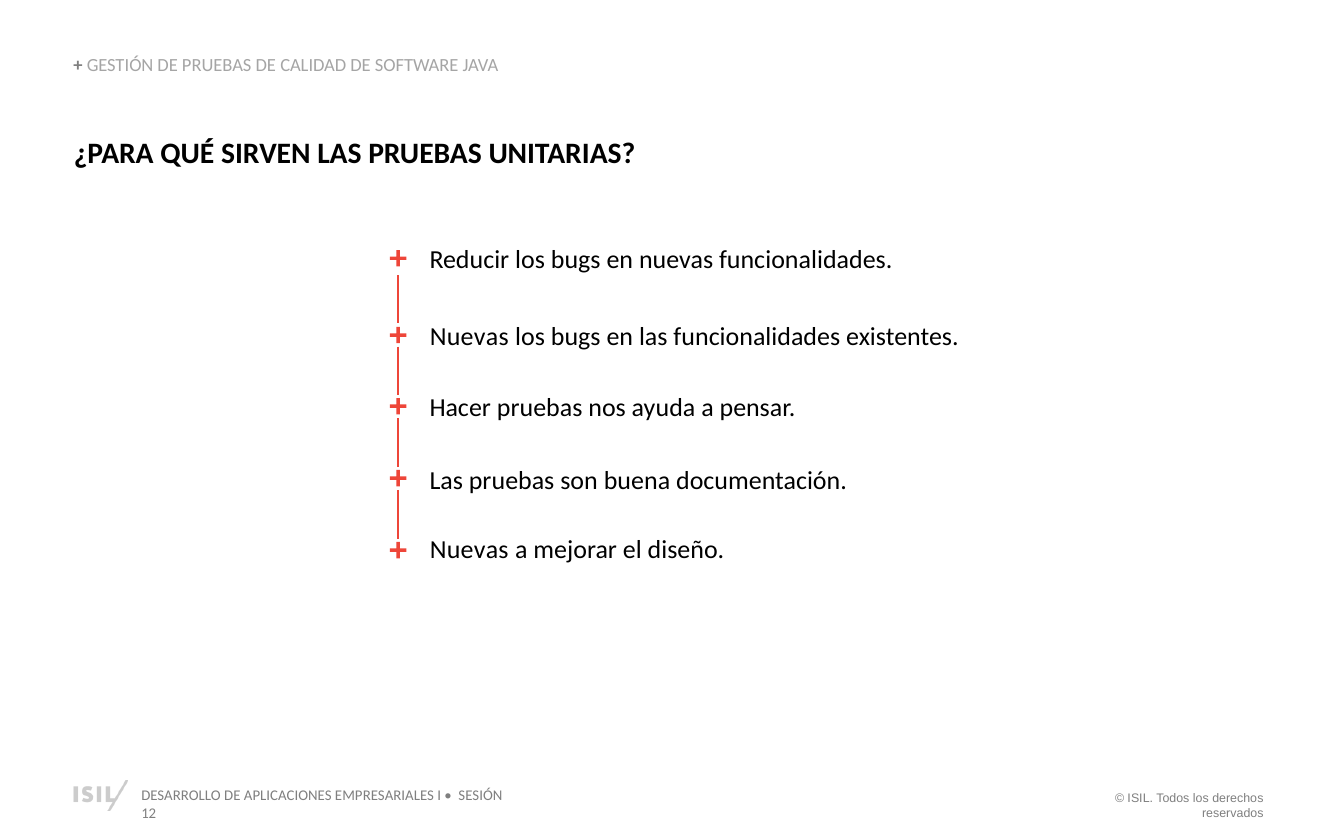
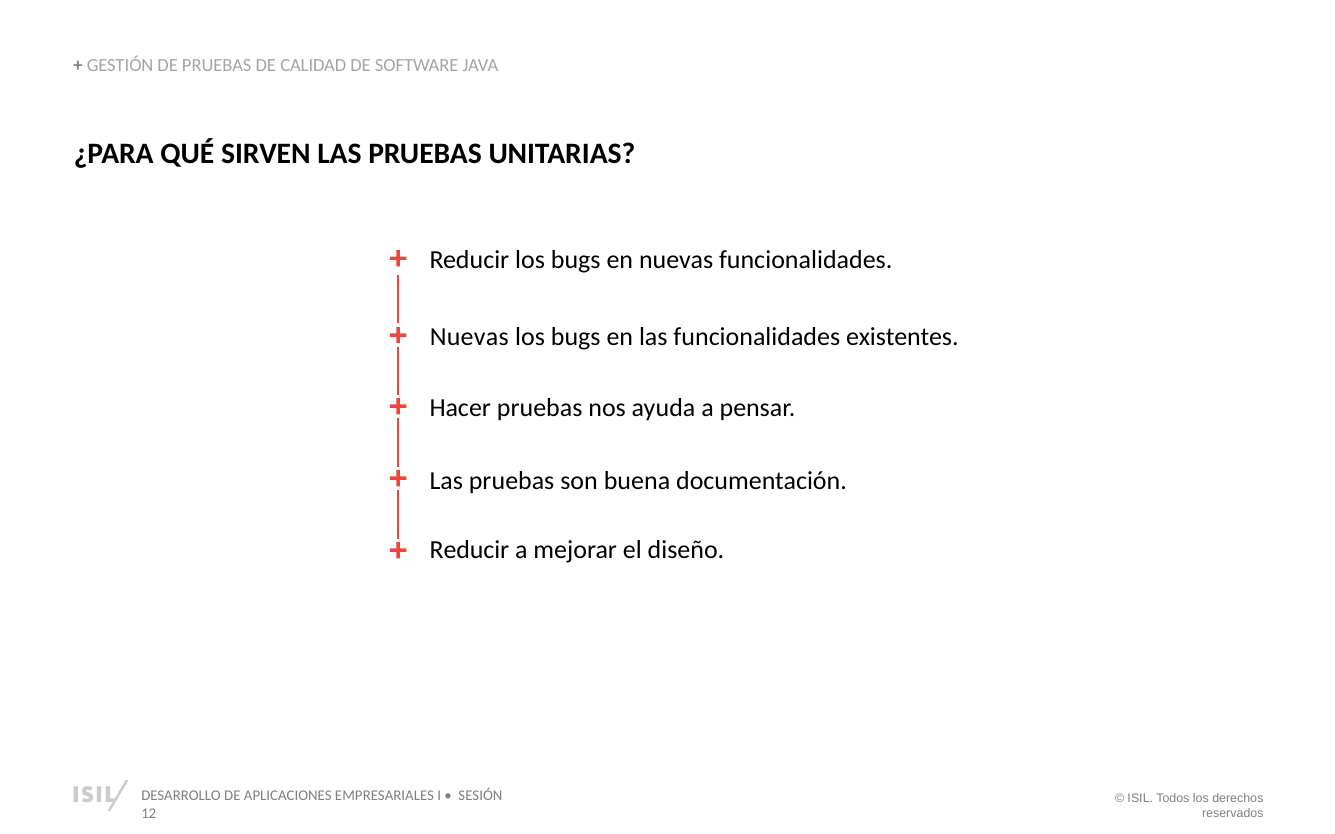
Nuevas: Nuevas -> Reducir (469, 550)
